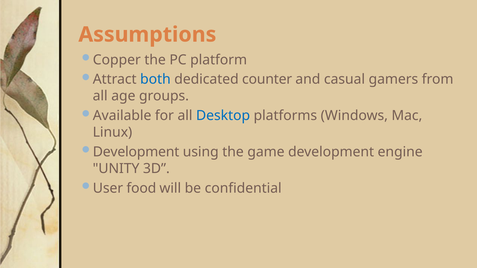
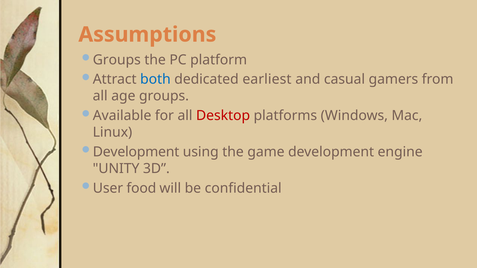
Copper: Copper -> Groups (117, 60)
counter: counter -> earliest (267, 79)
Desktop colour: blue -> red (223, 116)
